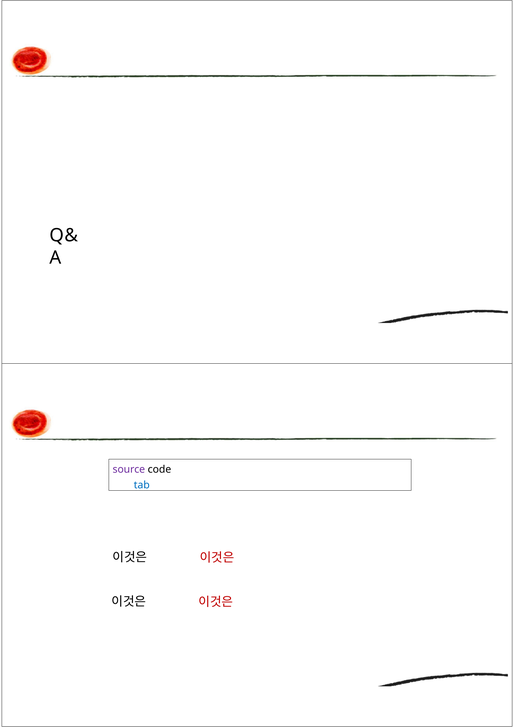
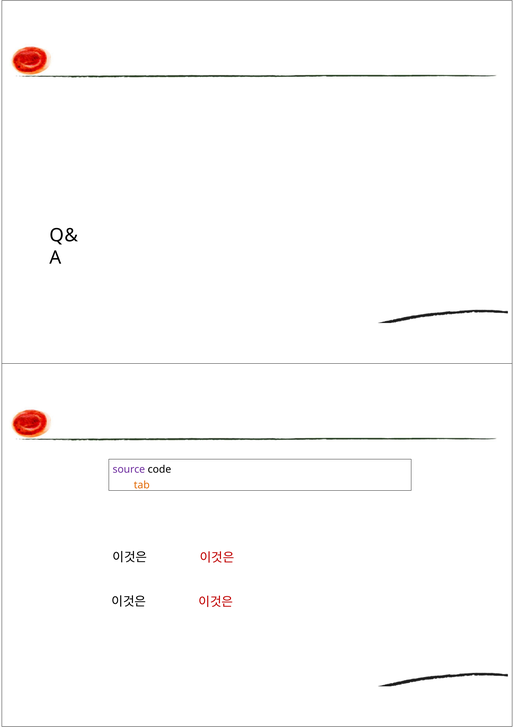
tab colour: blue -> orange (142, 485)
